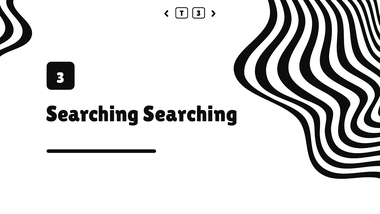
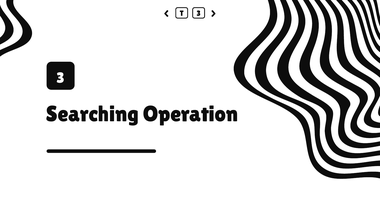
Searching Searching: Searching -> Operation (190, 114)
